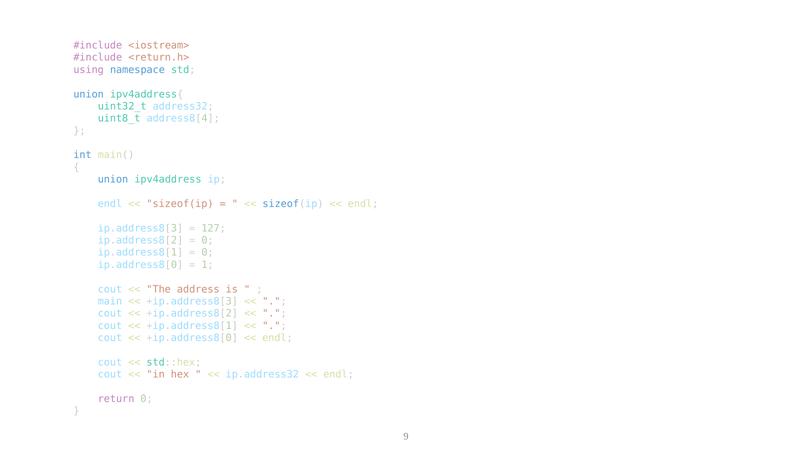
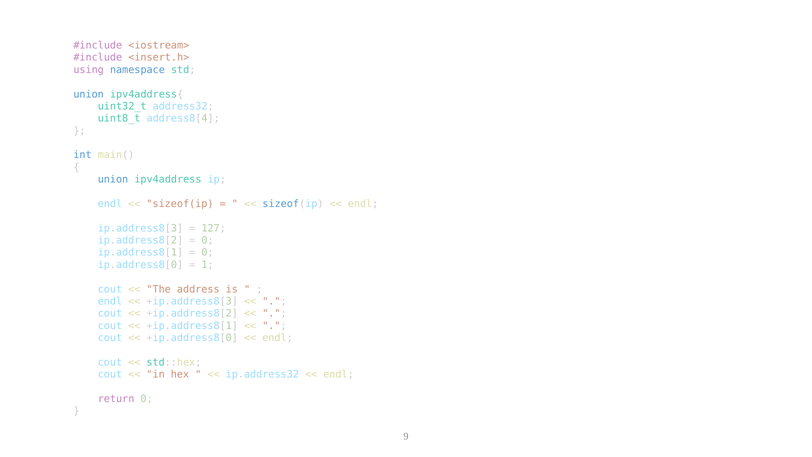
<return.h>: <return.h> -> <insert.h> (159, 58)
main: main -> endl (110, 301)
